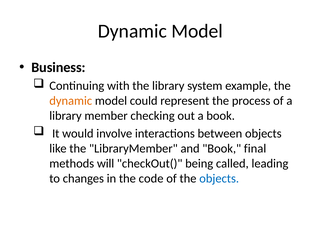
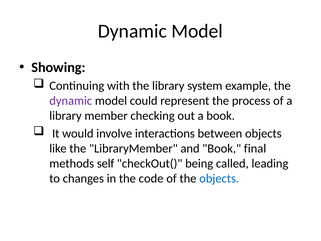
Business: Business -> Showing (58, 67)
dynamic colour: orange -> purple (71, 101)
will: will -> self (106, 163)
